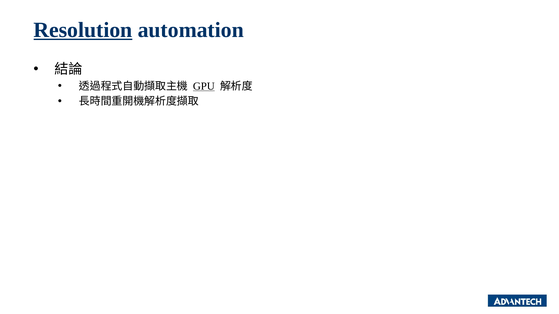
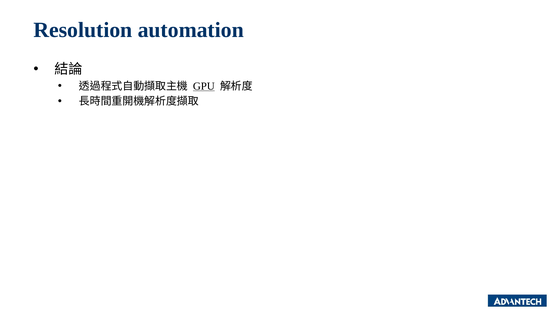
Resolution underline: present -> none (83, 30)
